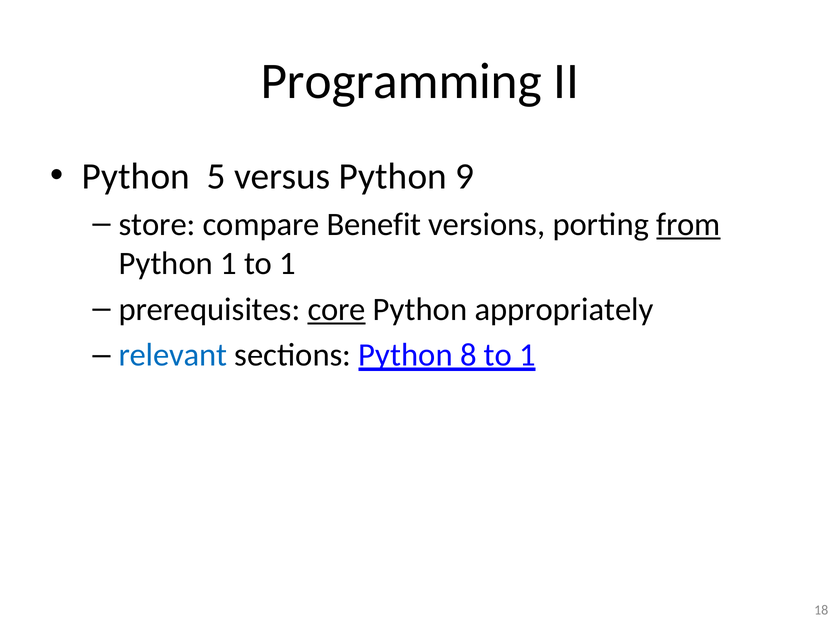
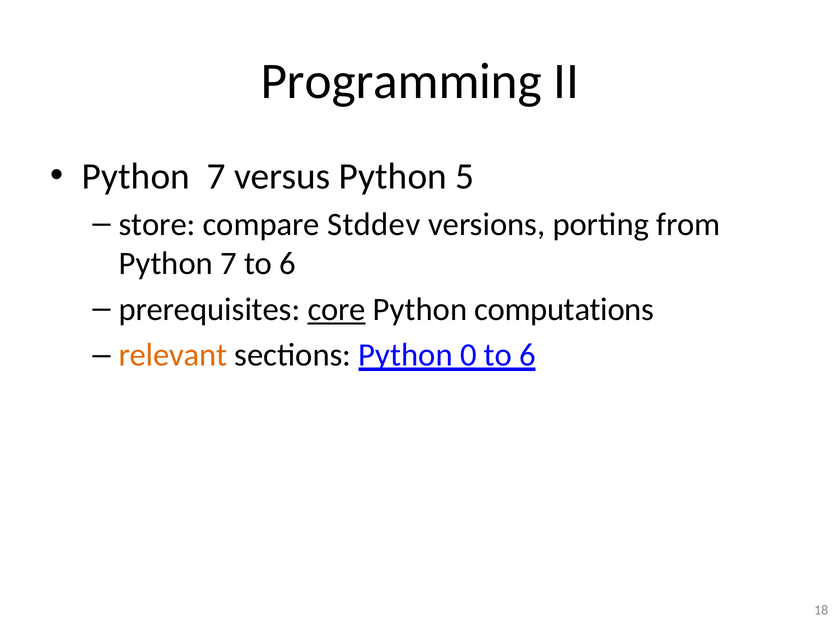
5: 5 -> 7 (216, 176)
9: 9 -> 5 (465, 176)
Benefit: Benefit -> Stddev (374, 224)
from underline: present -> none (688, 224)
1: 1 -> 7 (228, 264)
1: 1 -> 6 (288, 264)
appropriately: appropriately -> computations (564, 309)
relevant colour: blue -> orange (173, 355)
8: 8 -> 0 (468, 355)
1: 1 -> 6 (527, 355)
